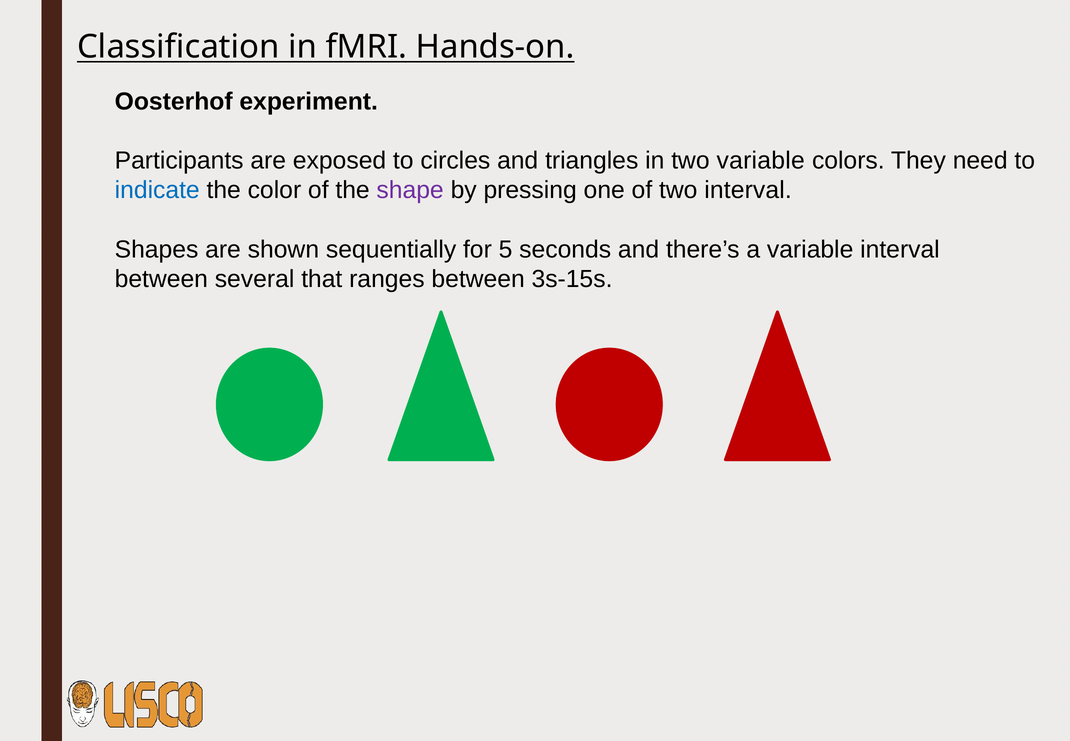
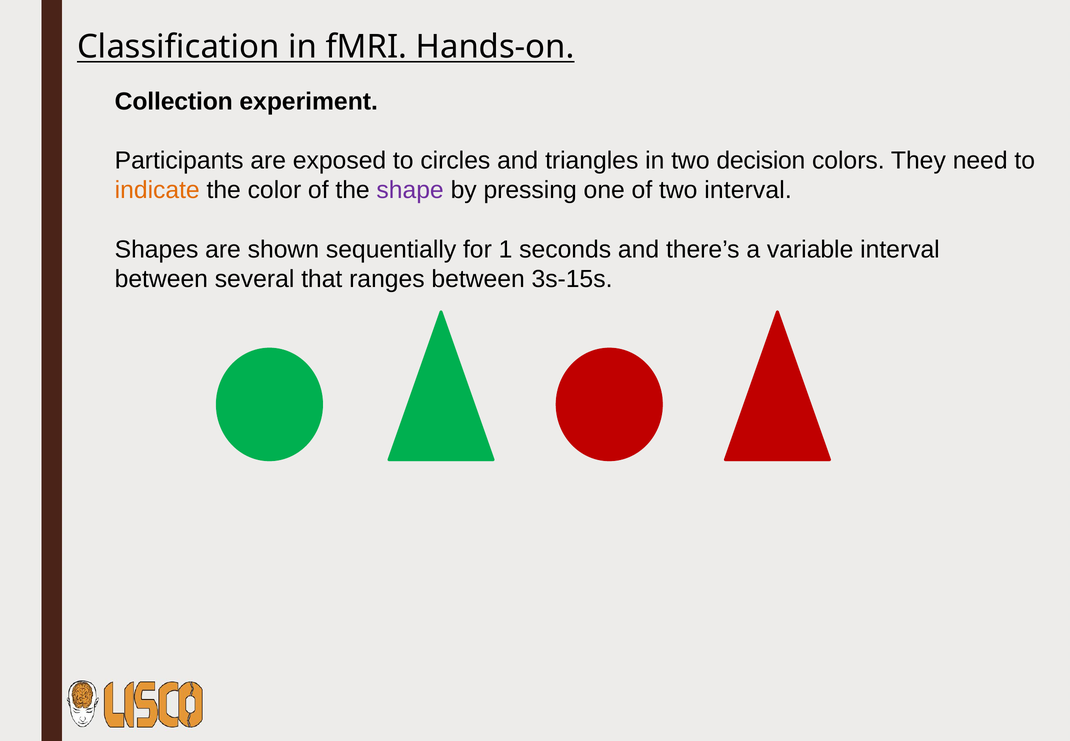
Oosterhof: Oosterhof -> Collection (174, 101)
two variable: variable -> decision (761, 161)
indicate colour: blue -> orange (157, 190)
5: 5 -> 1 (506, 250)
